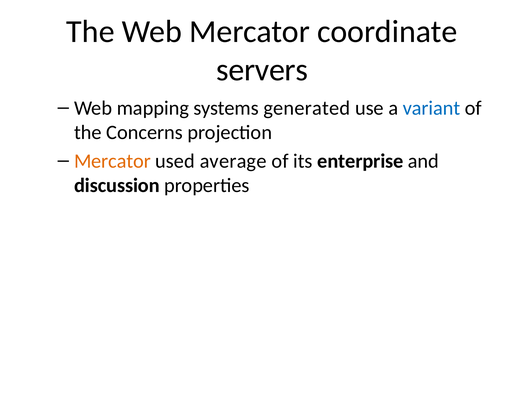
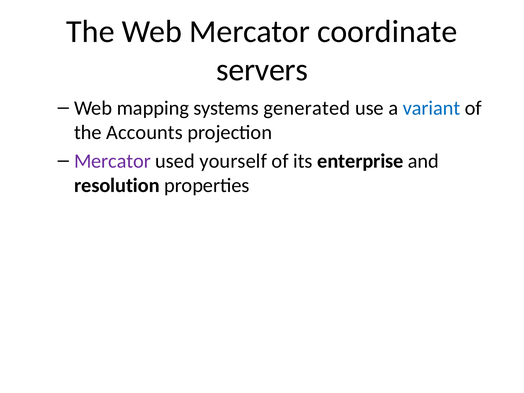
Concerns: Concerns -> Accounts (145, 132)
Mercator colour: orange -> purple (112, 161)
average: average -> yourself (233, 161)
discussion: discussion -> resolution (117, 185)
